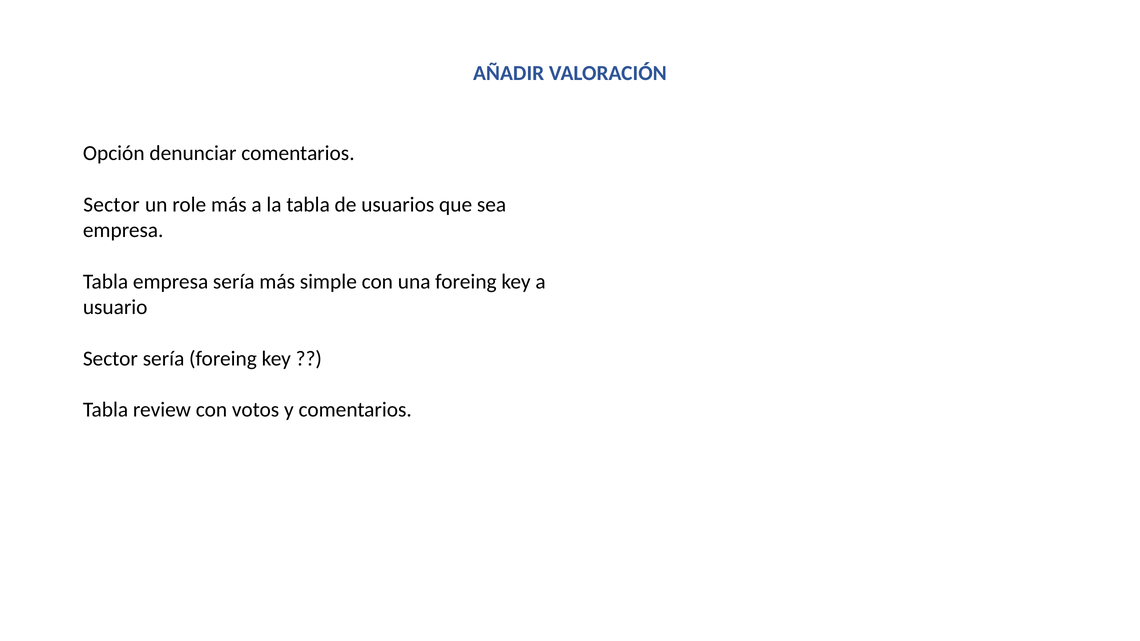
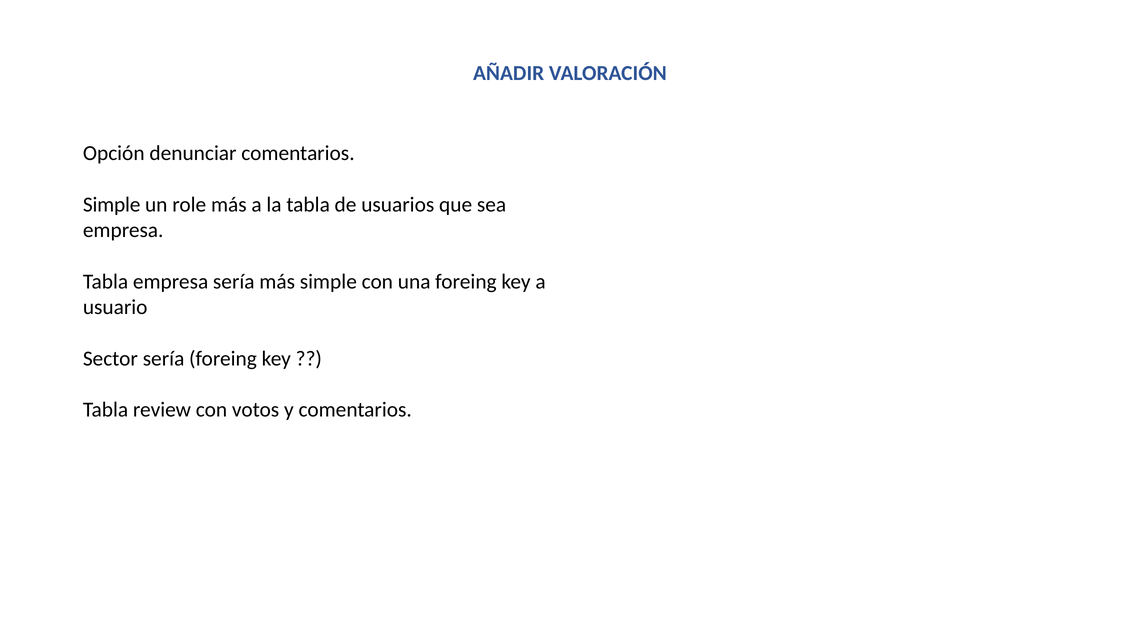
Sector: Sector -> Simple (112, 205)
